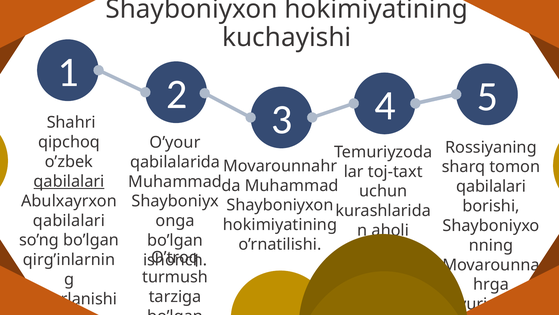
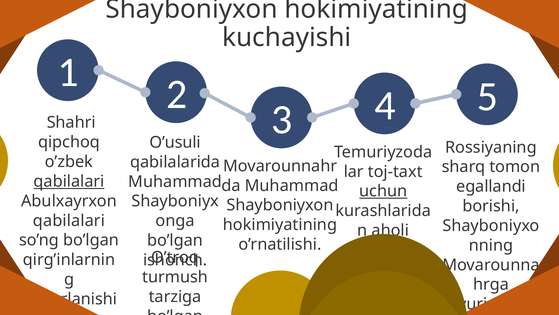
O’your: O’your -> O’usuli (175, 142)
qabilalari: qabilalari -> egallandi (491, 186)
uchun underline: none -> present (383, 191)
